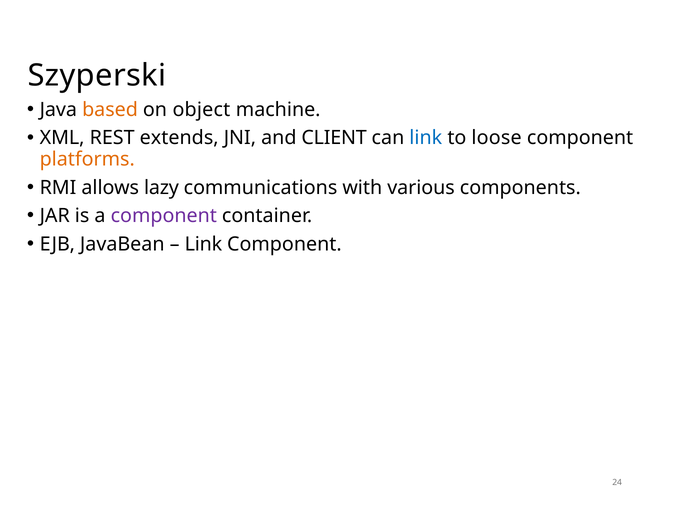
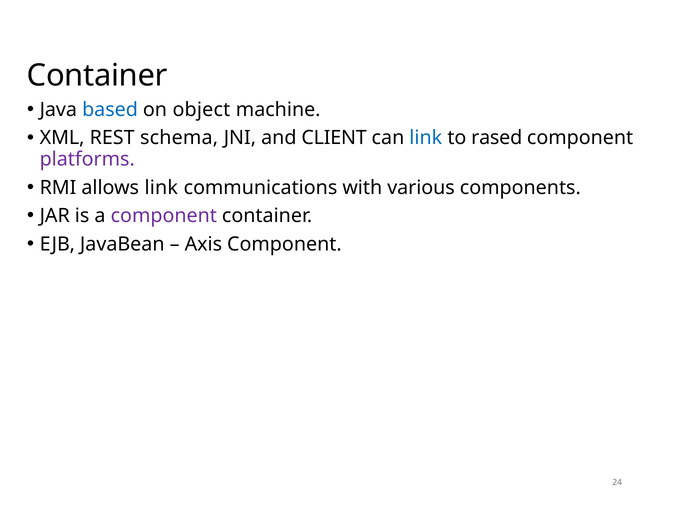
Szyperski: Szyperski -> Container (97, 75)
based colour: orange -> blue (110, 110)
extends: extends -> schema (179, 138)
loose: loose -> rased (497, 138)
platforms colour: orange -> purple (87, 159)
allows lazy: lazy -> link (161, 188)
Link: Link -> Axis (203, 244)
